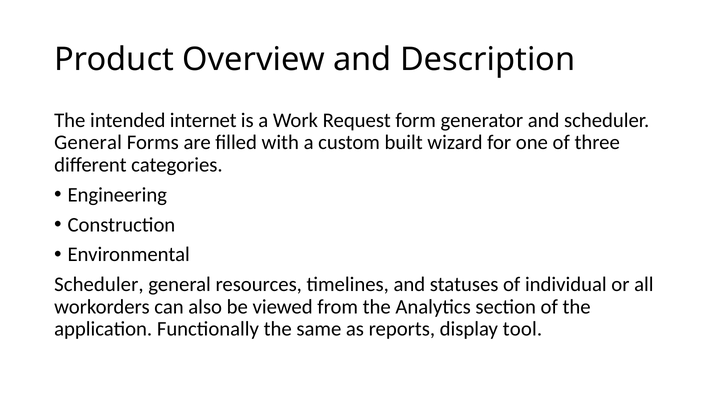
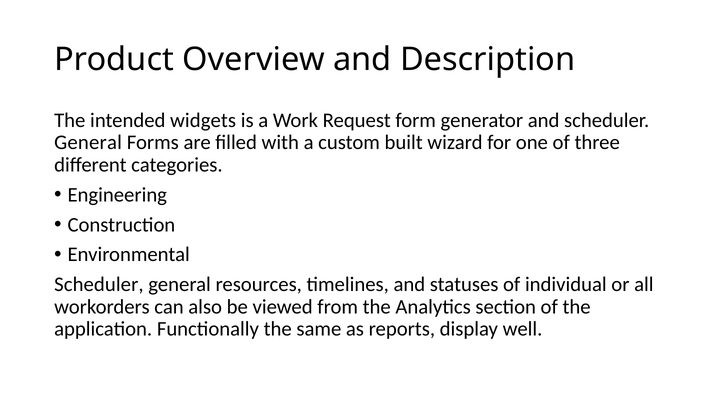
internet: internet -> widgets (203, 120)
tool: tool -> well (523, 329)
